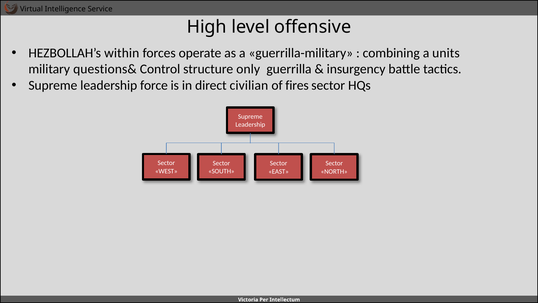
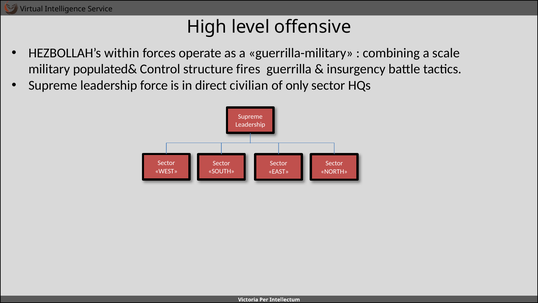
units: units -> scale (446, 53)
questions&: questions& -> populated& (105, 69)
only: only -> fires (248, 69)
fires: fires -> only (297, 85)
